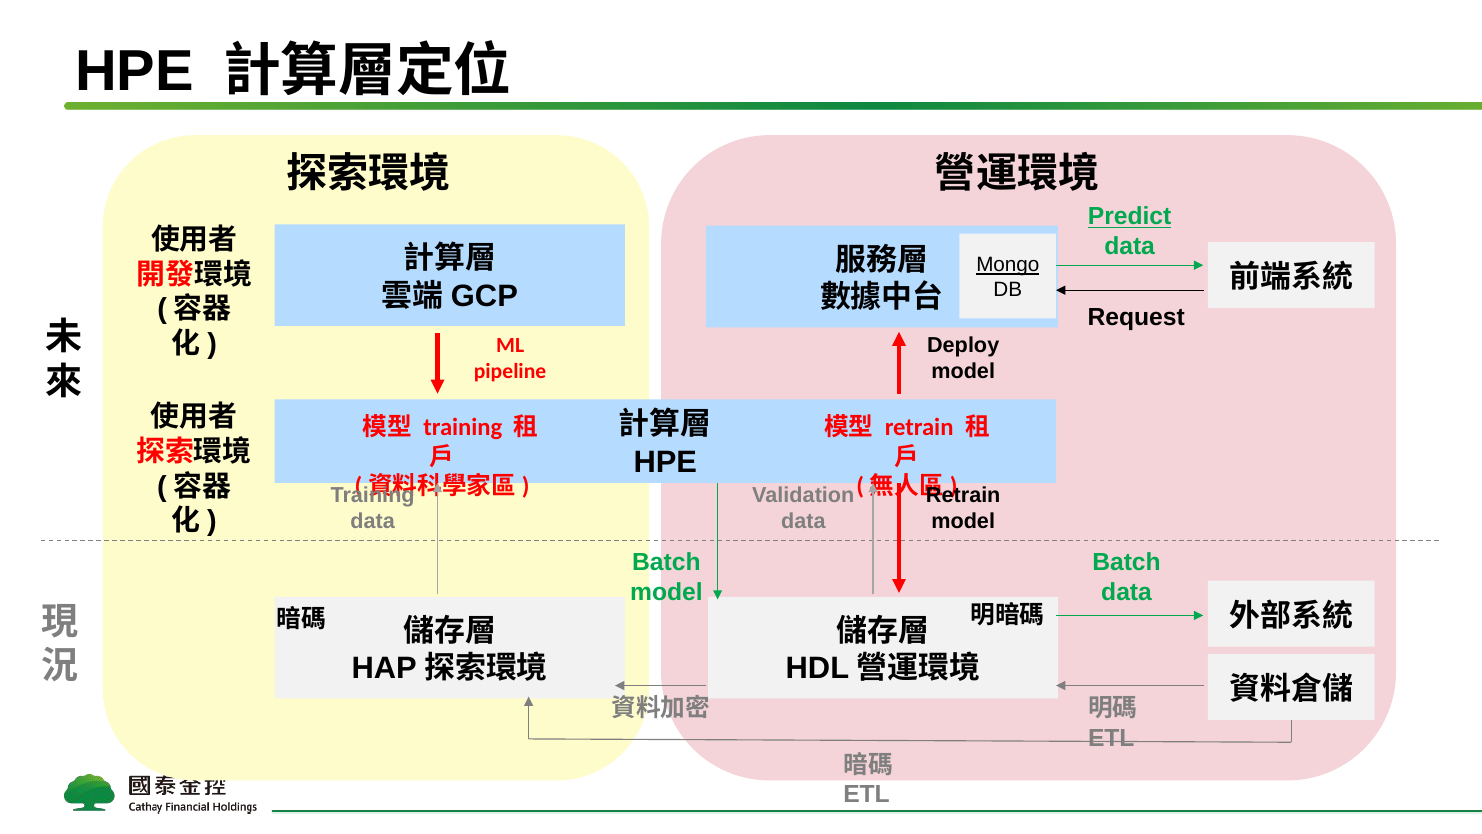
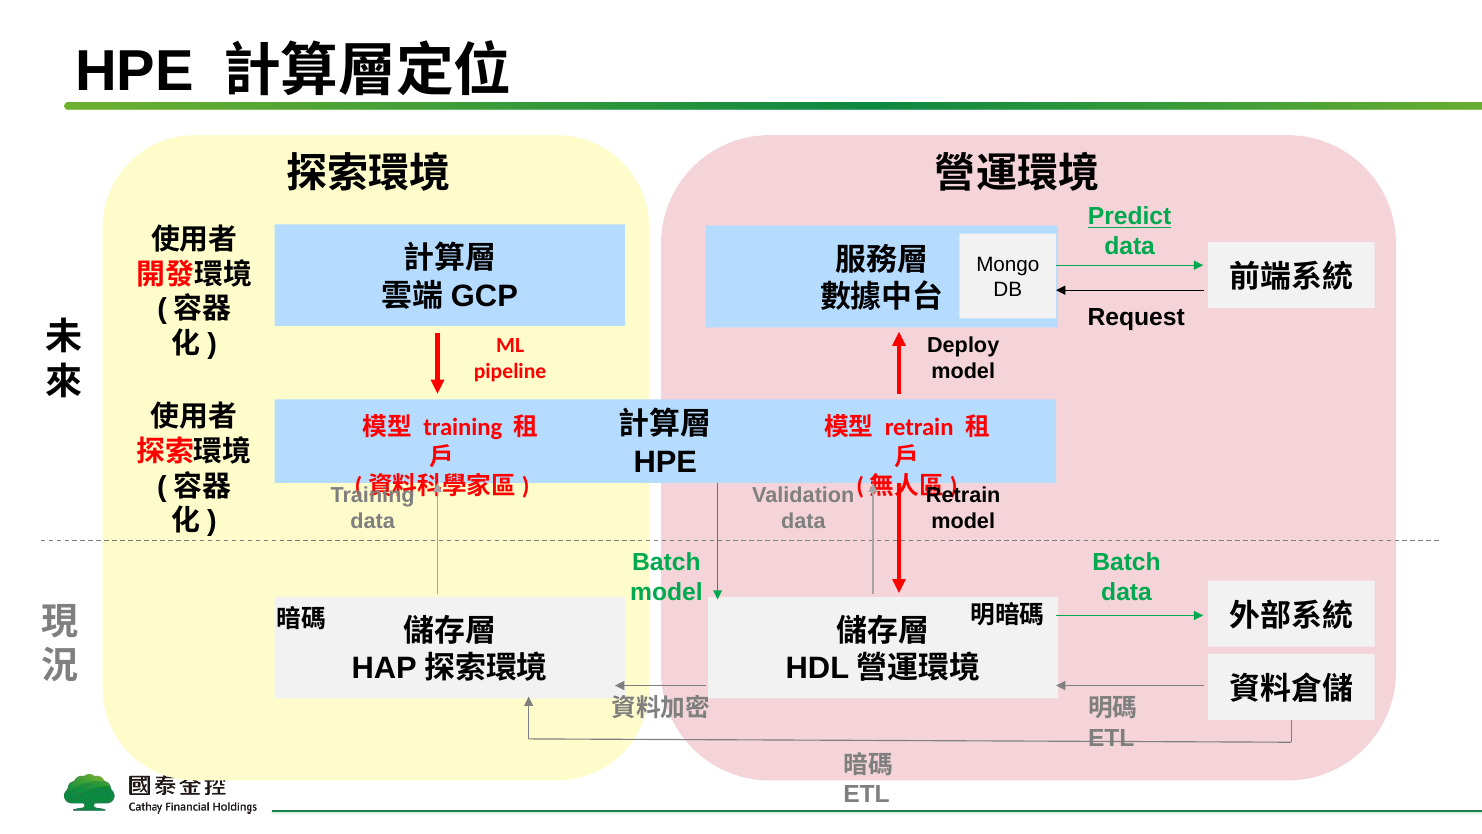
Mongo underline: present -> none (1008, 265)
